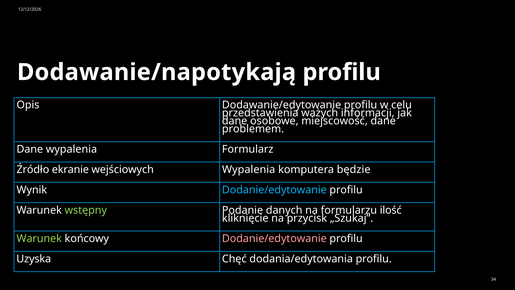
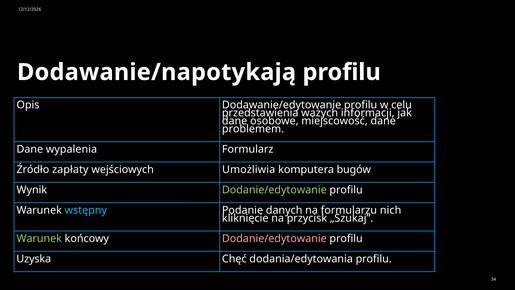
ekranie: ekranie -> zapłaty (70, 169)
wejściowych Wypalenia: Wypalenia -> Umożliwia (249, 169)
będzie: będzie -> bugów (354, 169)
Dodanie/edytowanie colour: light blue -> light green (274, 190)
wstępny colour: light green -> light blue (86, 210)
ilość: ilość -> nich (391, 210)
